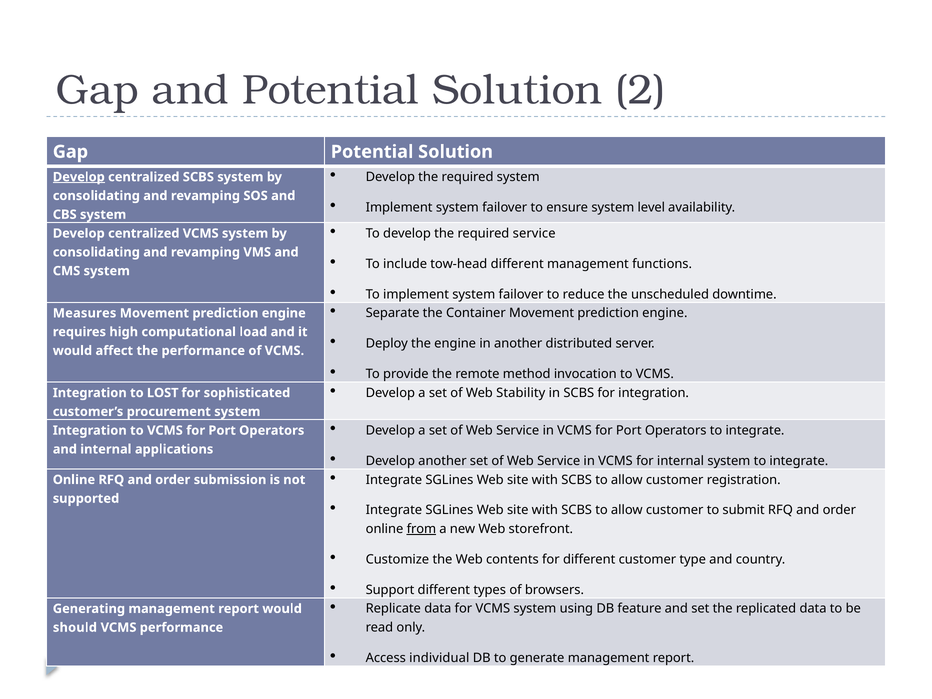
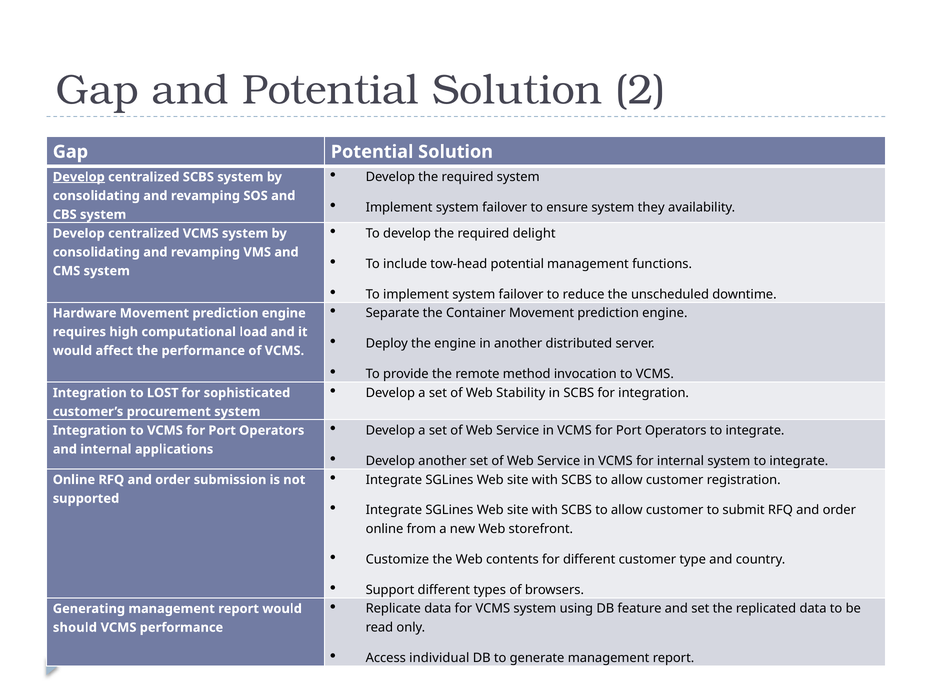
level: level -> they (651, 207)
required service: service -> delight (534, 233)
tow-head different: different -> potential (517, 264)
Measures: Measures -> Hardware (85, 313)
from underline: present -> none (421, 529)
